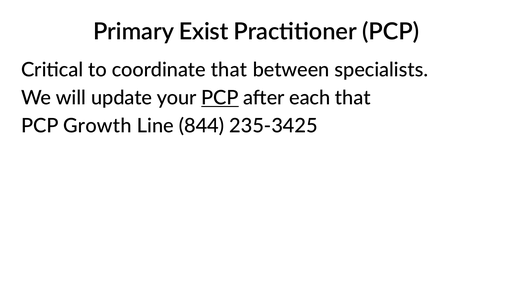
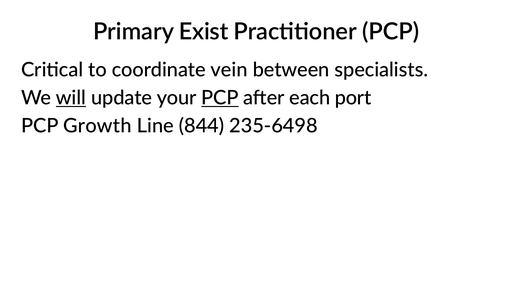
coordinate that: that -> vein (229, 70)
will underline: none -> present (71, 98)
each that: that -> port (353, 98)
235-3425: 235-3425 -> 235-6498 (273, 126)
